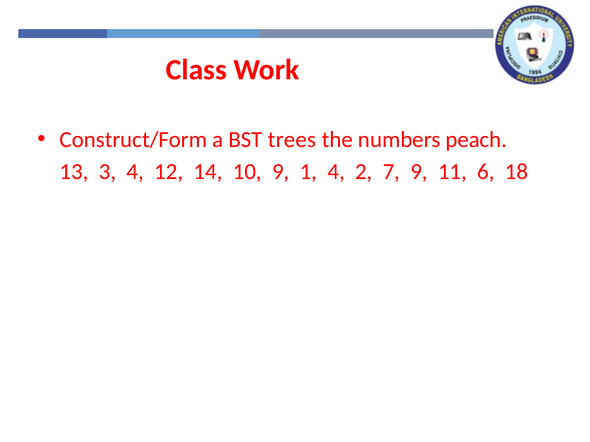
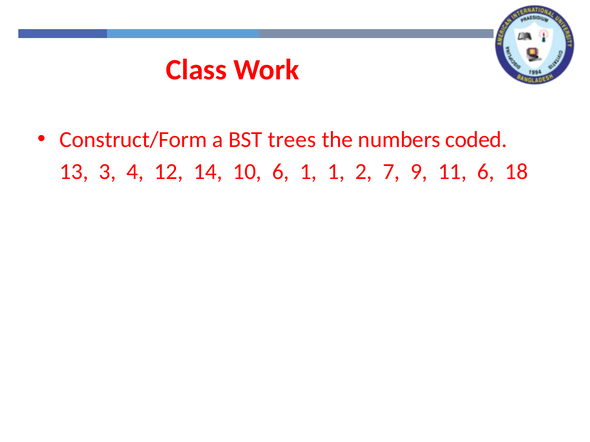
peach: peach -> coded (476, 140)
10 9: 9 -> 6 (281, 172)
1 4: 4 -> 1 (336, 172)
